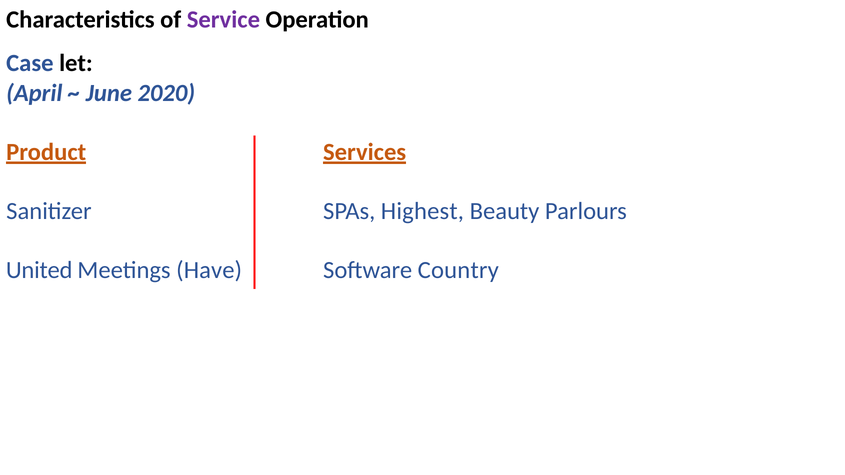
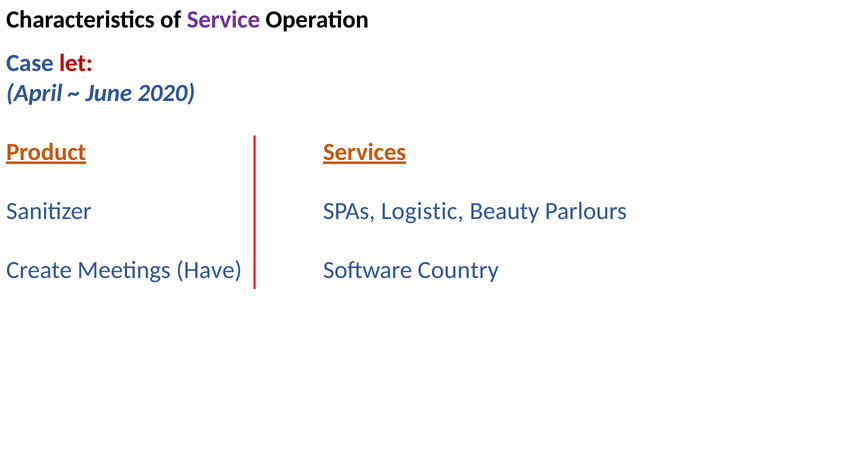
let colour: black -> red (76, 63)
Highest: Highest -> Logistic (422, 211)
United: United -> Create (39, 270)
